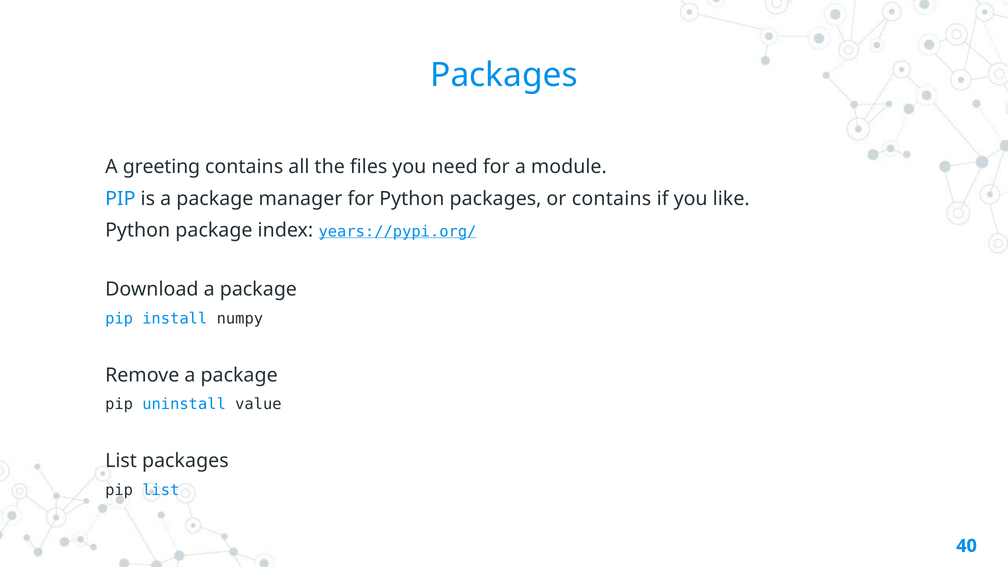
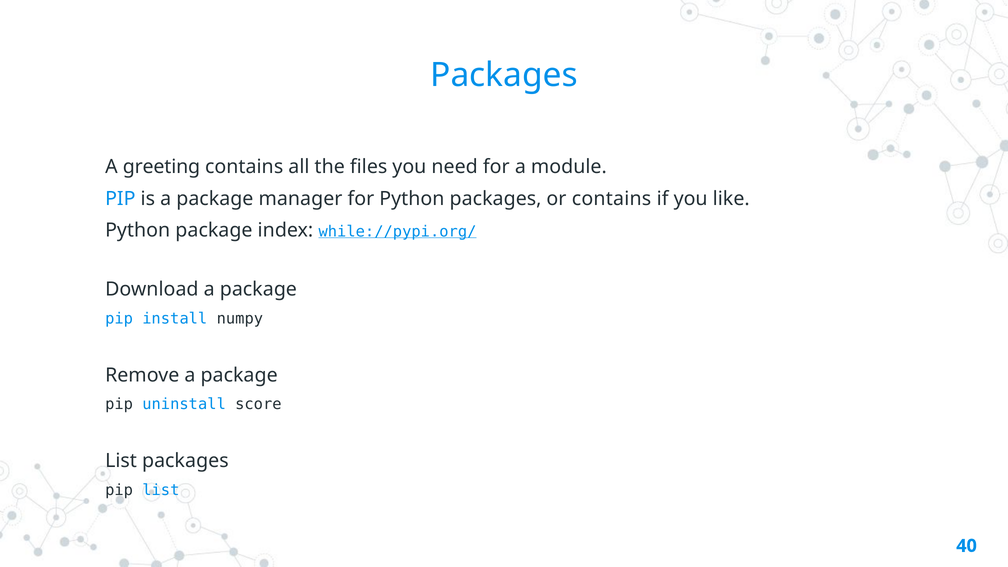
years://pypi.org/: years://pypi.org/ -> while://pypi.org/ (397, 232)
value: value -> score (258, 404)
